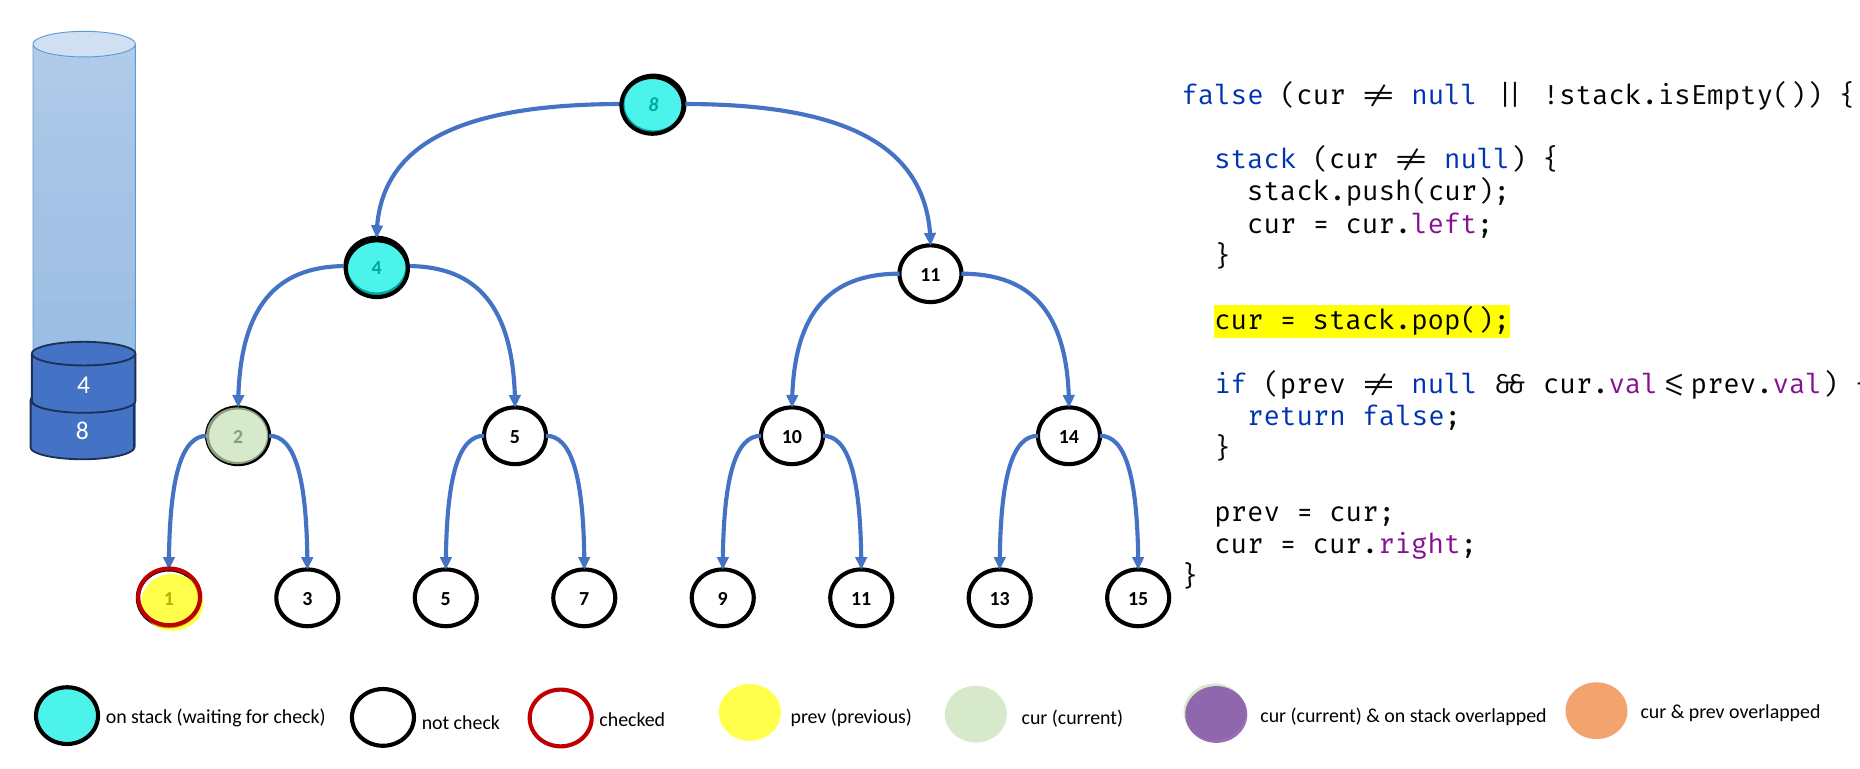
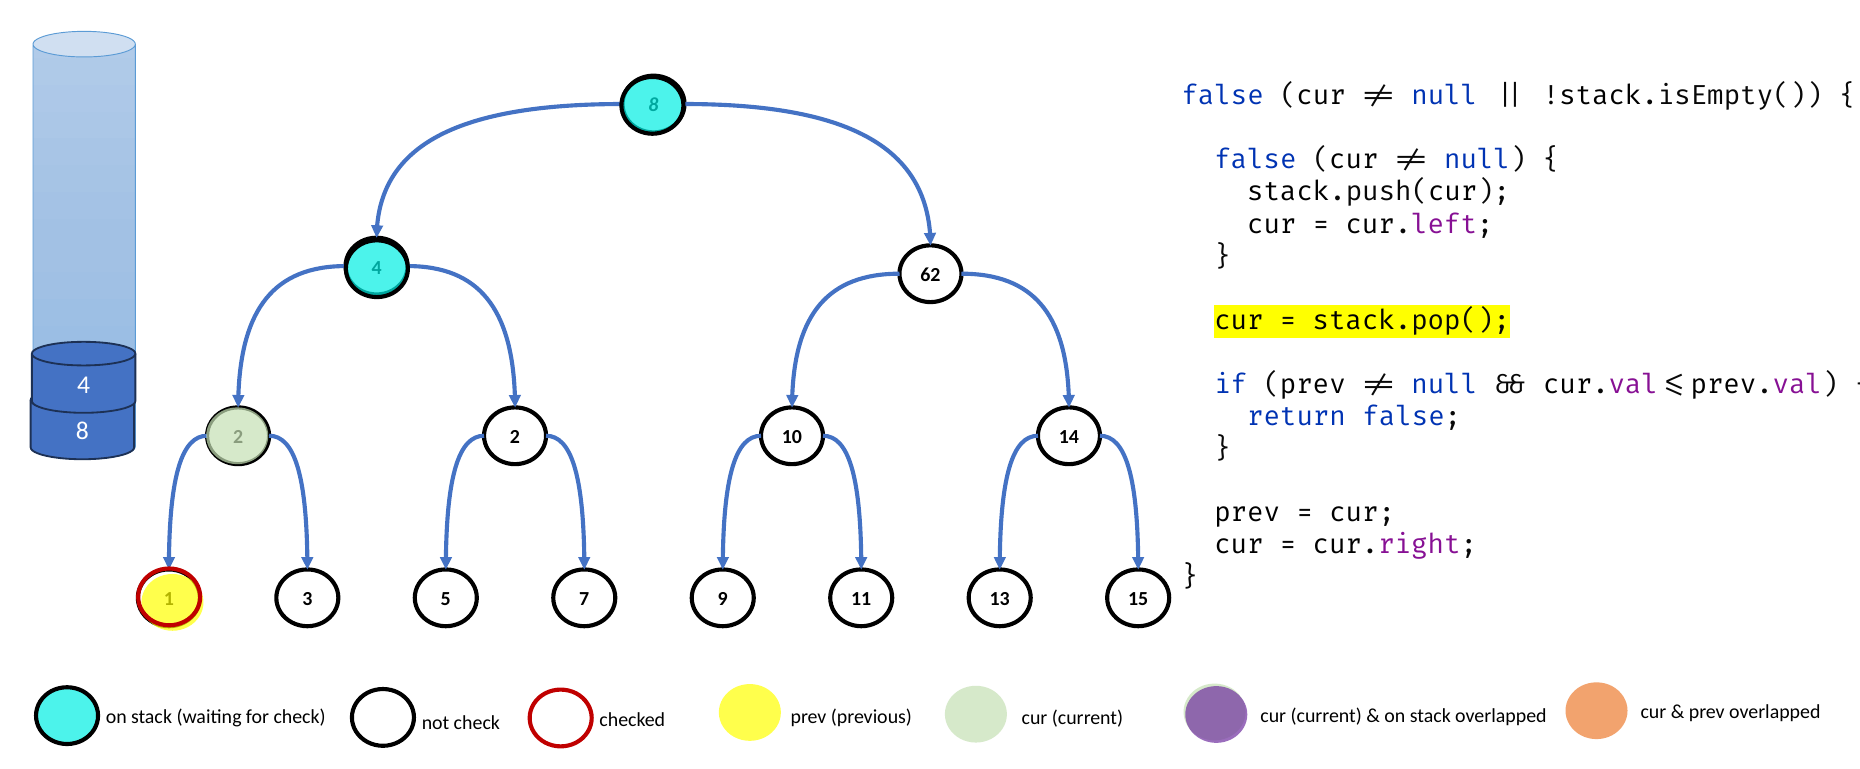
stack: stack -> false (1255, 160)
11: 11 -> 62 (930, 275)
5: 5 -> 2 (515, 437)
